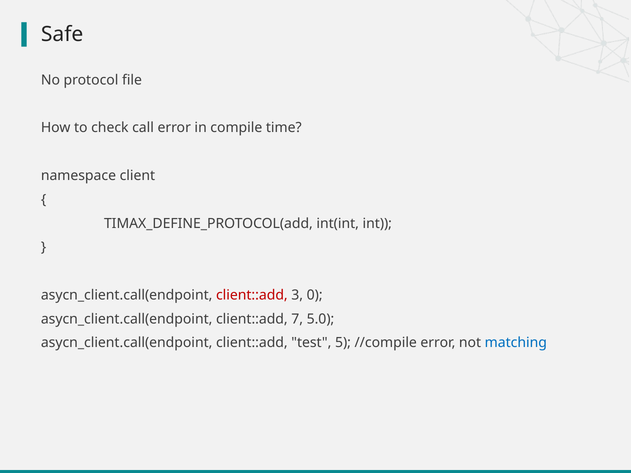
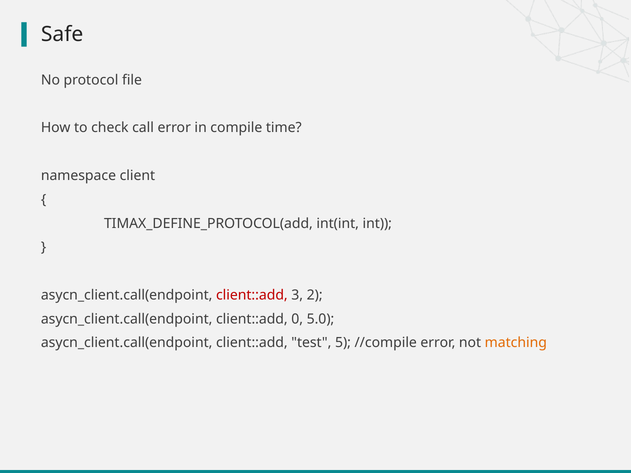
0: 0 -> 2 (315, 295)
7: 7 -> 0 (297, 319)
matching colour: blue -> orange (516, 343)
